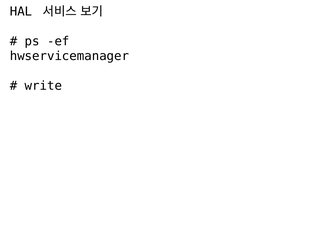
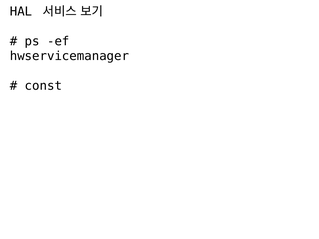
write: write -> const (43, 86)
